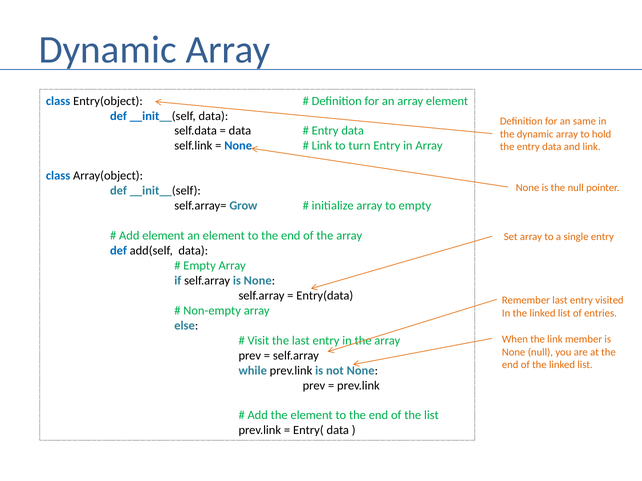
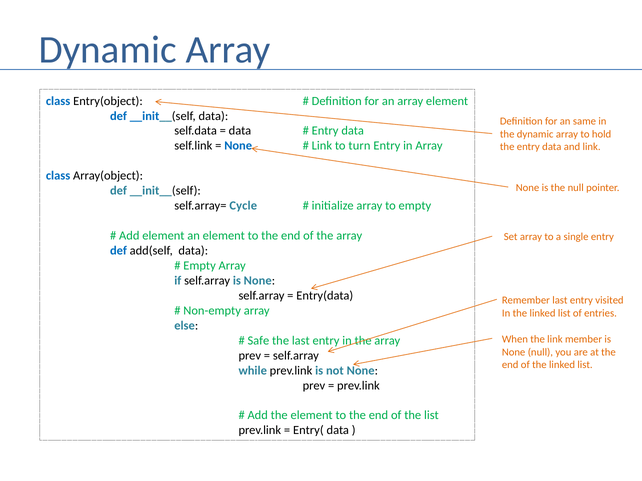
Grow: Grow -> Cycle (243, 206)
Visit: Visit -> Safe (258, 341)
